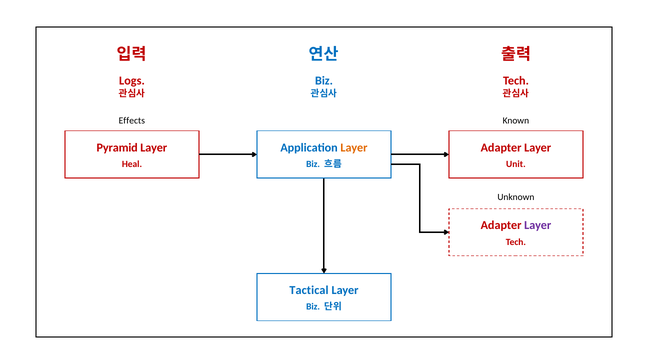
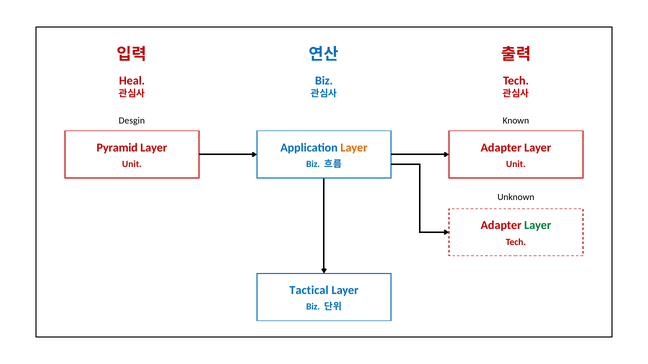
Logs: Logs -> Heal (132, 81)
Effects: Effects -> Desgin (132, 121)
Heal: Heal -> Unit (132, 164)
Layer colour: purple -> green (538, 226)
